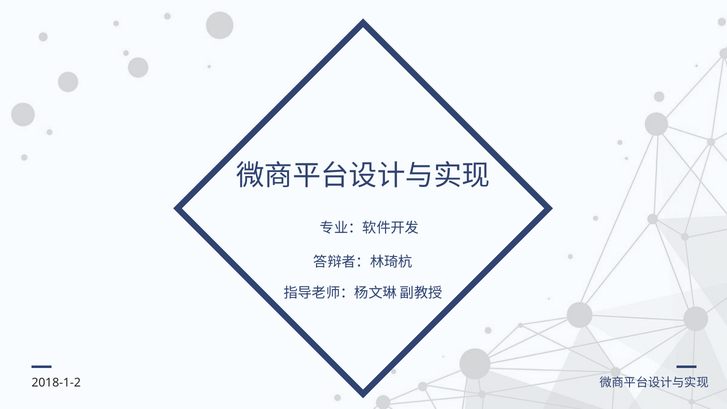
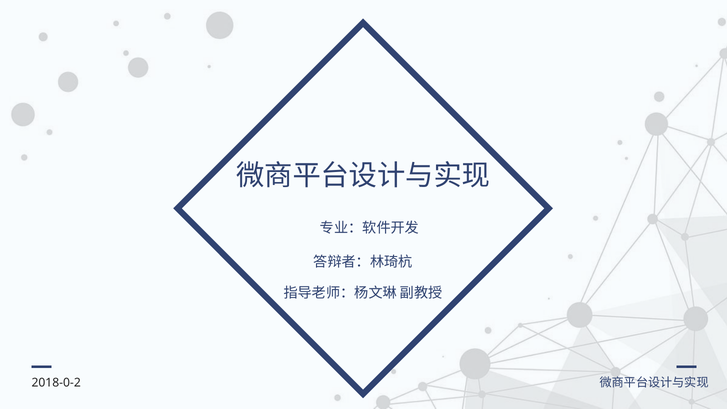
2018-1-2: 2018-1-2 -> 2018-0-2 (56, 383)
